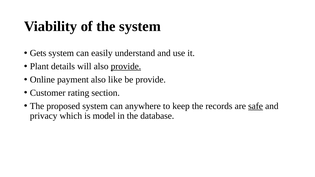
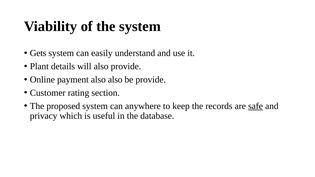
provide underline: present -> none (126, 66)
also like: like -> also (115, 80)
model: model -> useful (104, 116)
